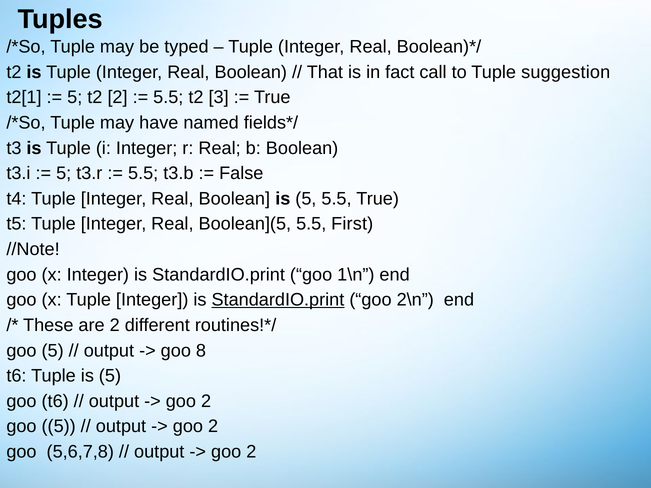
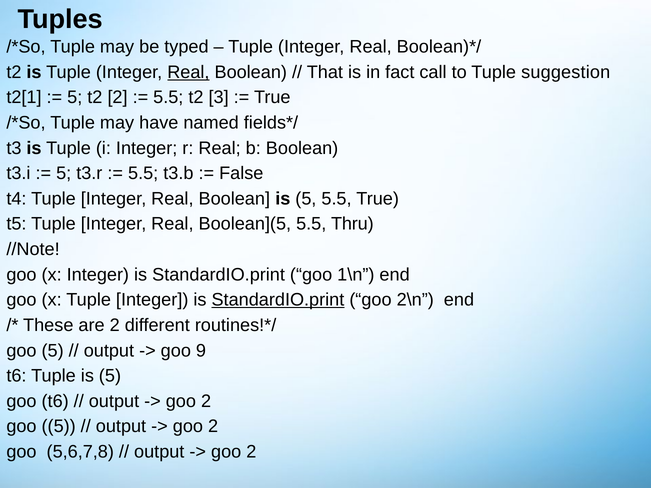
Real underline: none -> present (188, 72)
First: First -> Thru (352, 224)
8: 8 -> 9 (201, 351)
